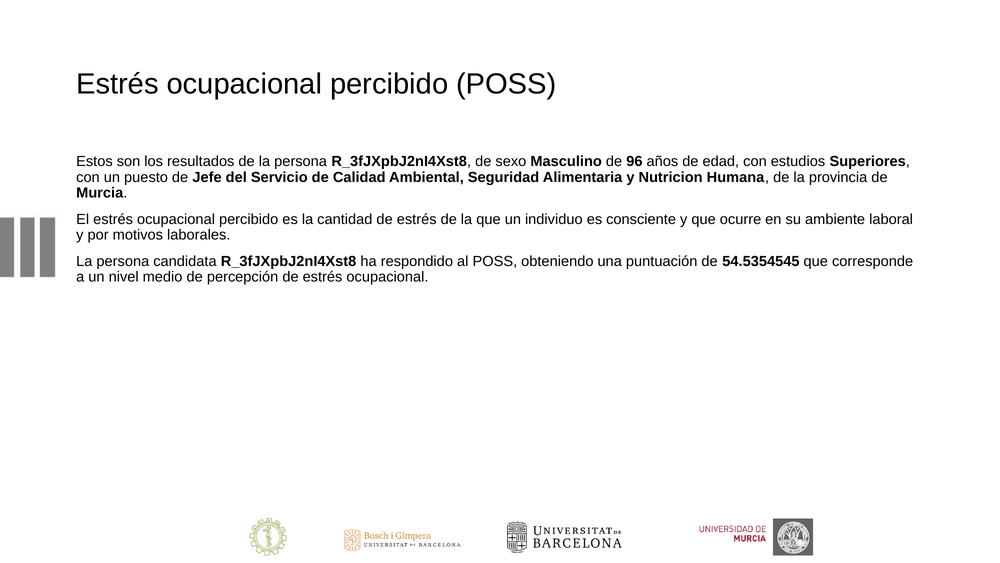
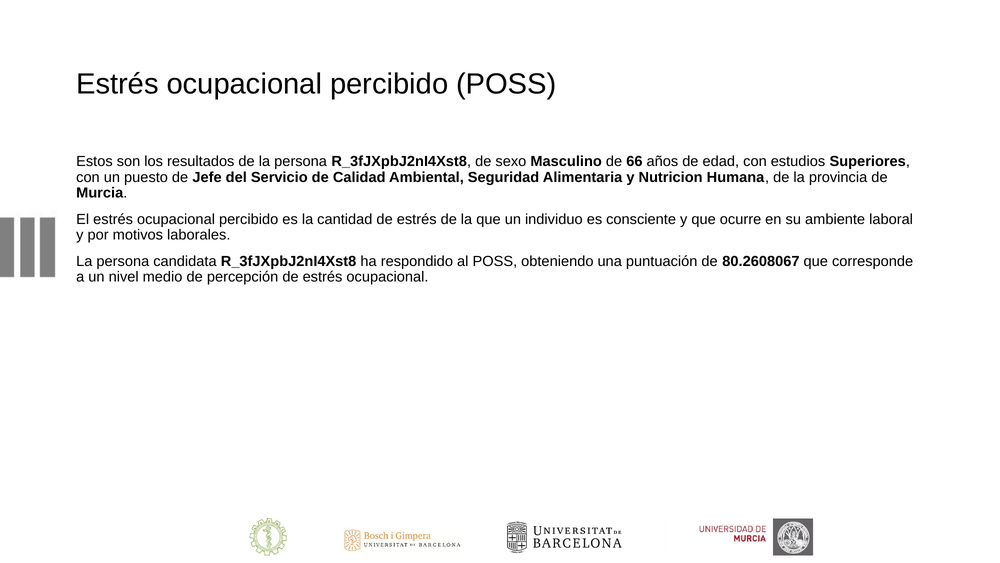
96: 96 -> 66 (634, 161)
54.5354545: 54.5354545 -> 80.2608067 (761, 261)
